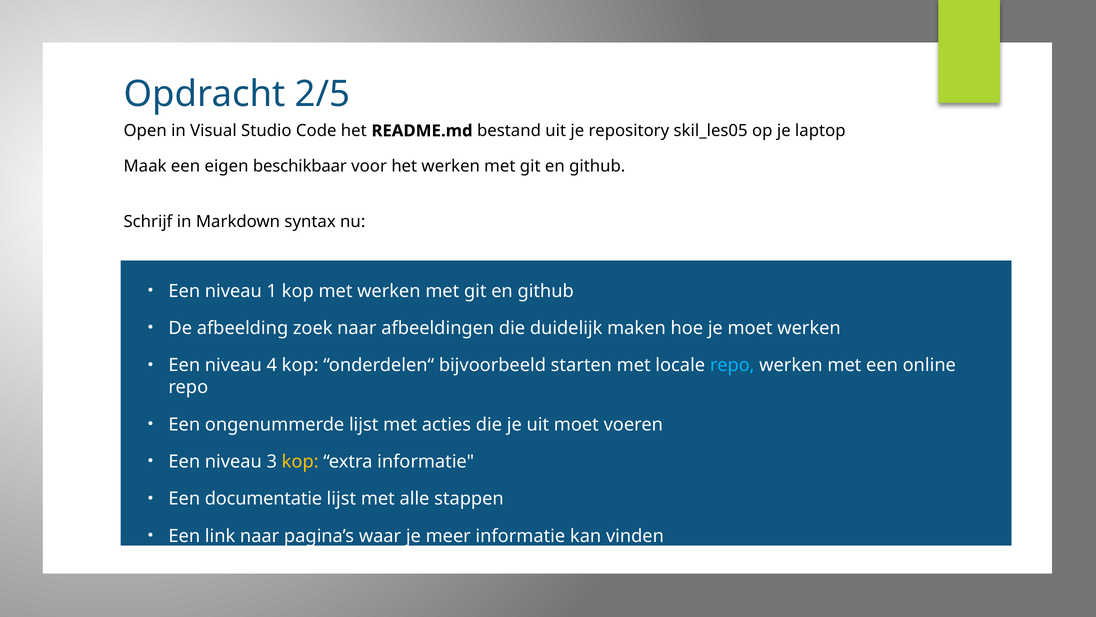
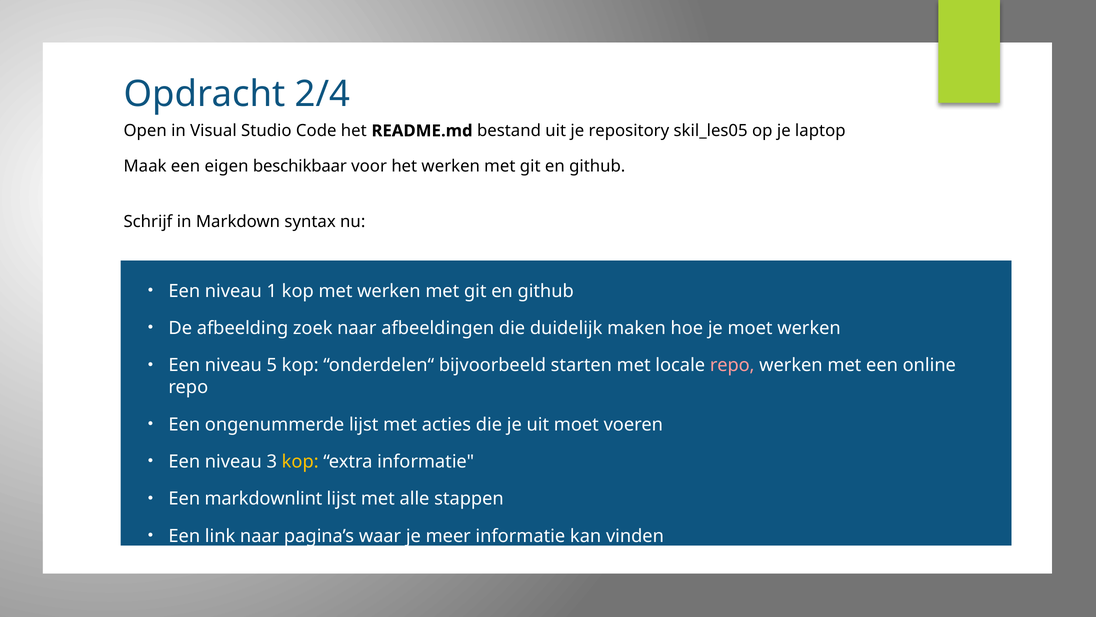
2/5: 2/5 -> 2/4 (323, 94)
4: 4 -> 5 (272, 365)
repo colour: light blue -> pink (732, 365)
documentatie: documentatie -> markdownlint (263, 499)
